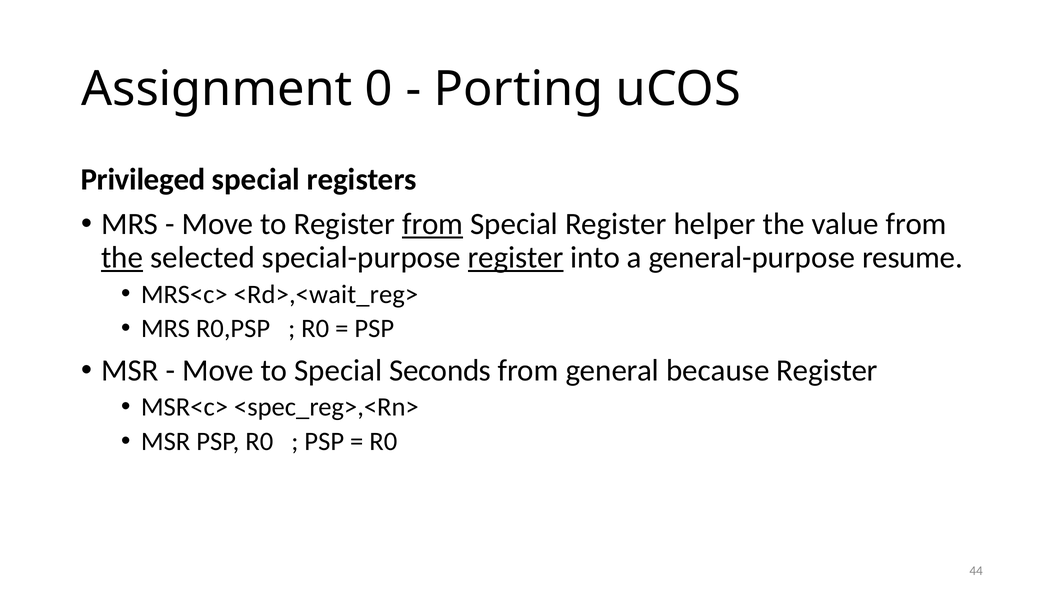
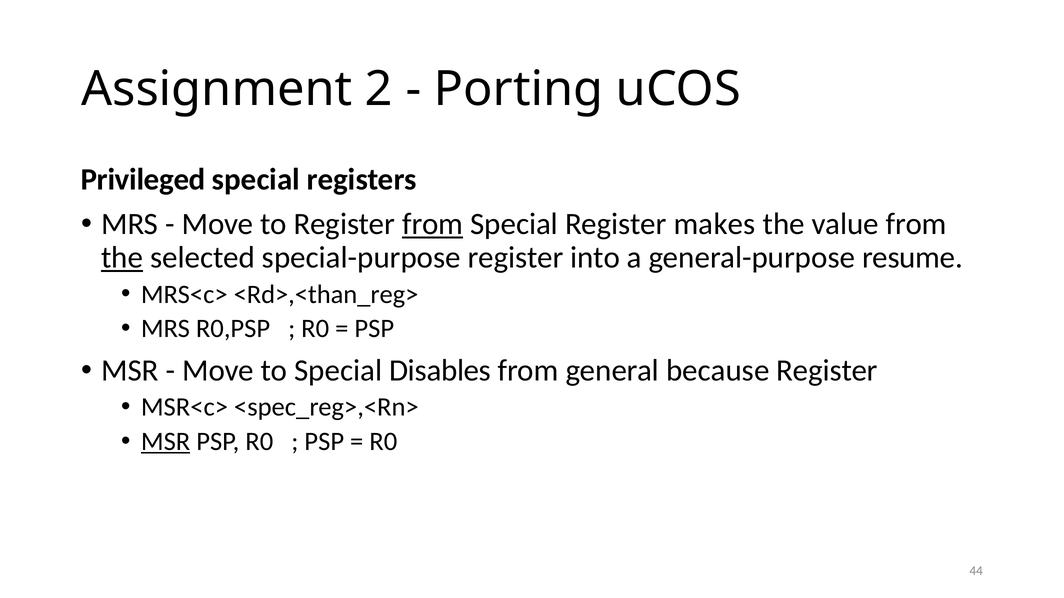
0: 0 -> 2 (379, 89)
helper: helper -> makes (715, 224)
register underline: present -> none (516, 258)
<Rd>,<wait_reg>: <Rd>,<wait_reg> -> <Rd>,<than_reg> (326, 295)
Seconds: Seconds -> Disables (440, 371)
MSR underline: none -> present (166, 442)
